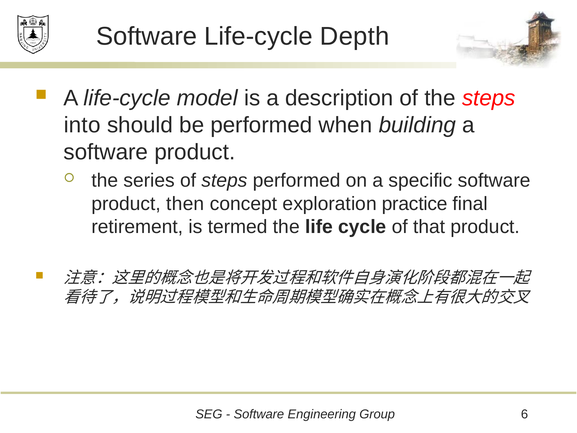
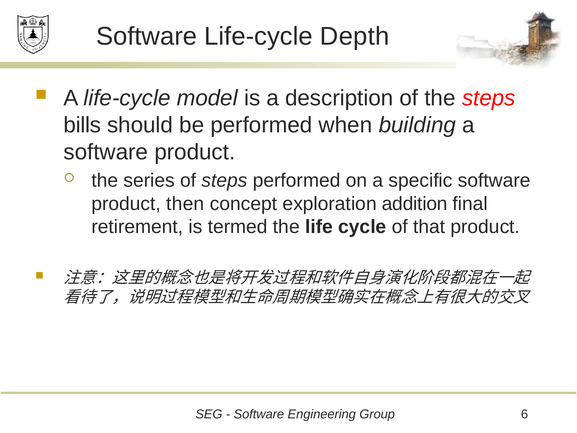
into: into -> bills (82, 125)
practice: practice -> addition (415, 204)
